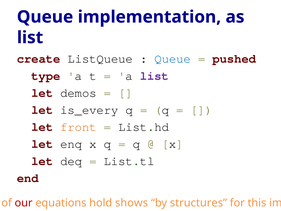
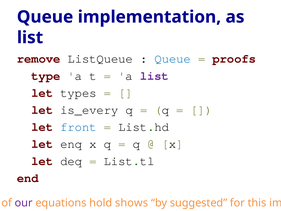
create: create -> remove (39, 59)
pushed: pushed -> proofs (234, 59)
demos: demos -> types (78, 93)
front colour: orange -> blue (78, 127)
our colour: red -> purple (24, 203)
structures: structures -> suggested (199, 203)
